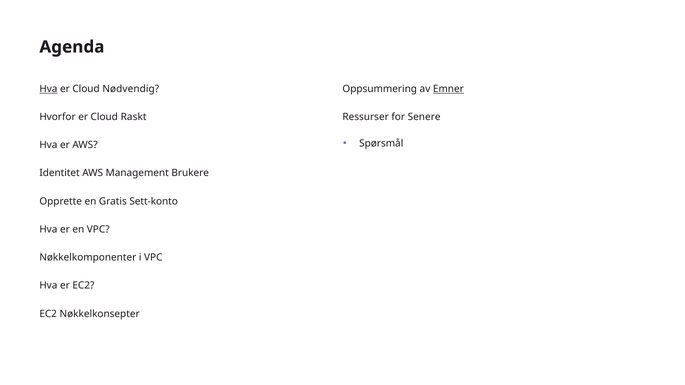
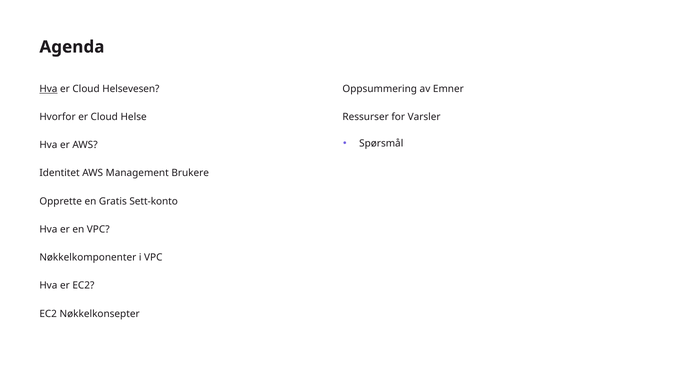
Nødvendig: Nødvendig -> Helsevesen (131, 89)
Emner underline: present -> none (448, 89)
Raskt: Raskt -> Helse (134, 117)
Senere: Senere -> Varsler (424, 117)
